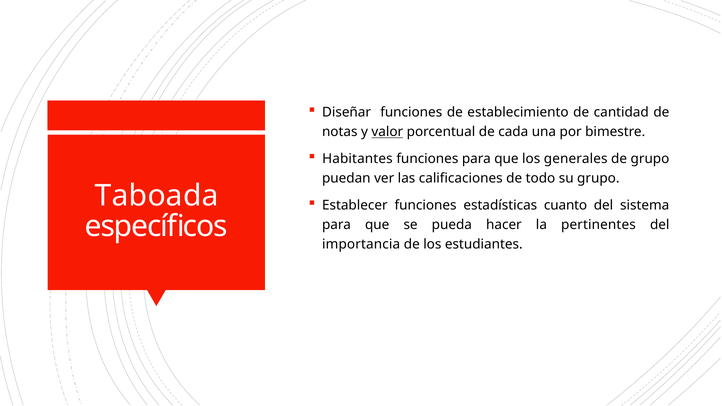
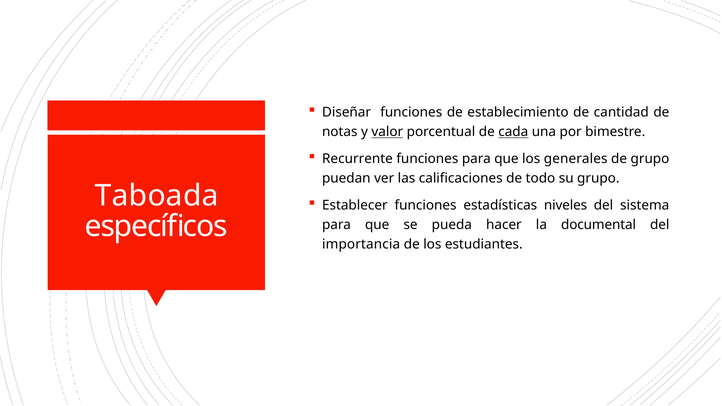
cada underline: none -> present (513, 132)
Habitantes: Habitantes -> Recurrente (357, 159)
cuanto: cuanto -> niveles (566, 206)
pertinentes: pertinentes -> documental (599, 225)
